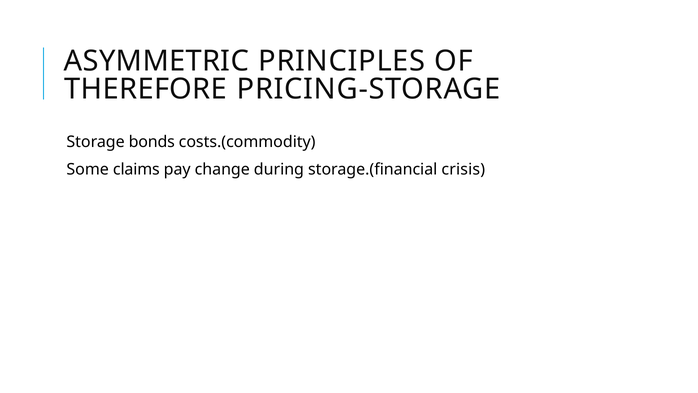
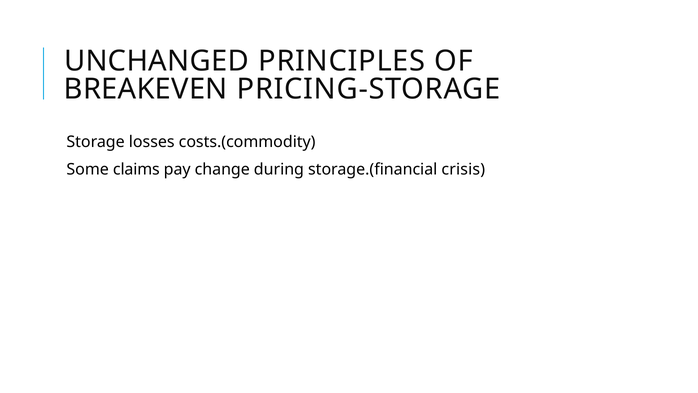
ASYMMETRIC: ASYMMETRIC -> UNCHANGED (156, 61)
THEREFORE: THEREFORE -> BREAKEVEN (146, 89)
bonds: bonds -> losses (152, 142)
